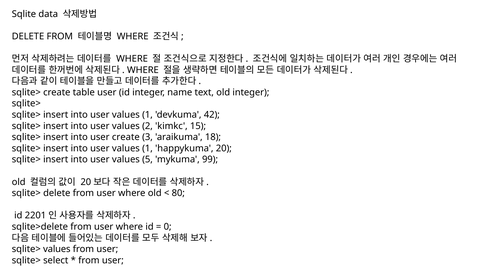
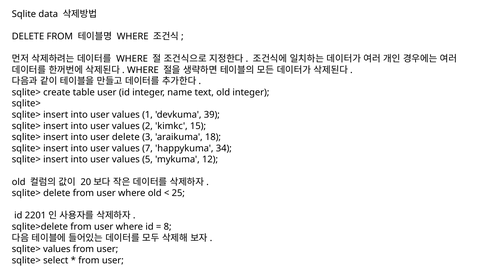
42: 42 -> 39 (212, 115)
user create: create -> delete (126, 137)
1: 1 -> 7 (147, 148)
20: 20 -> 34 (224, 148)
99: 99 -> 12 (210, 159)
80: 80 -> 25 (178, 193)
0: 0 -> 8 (168, 226)
